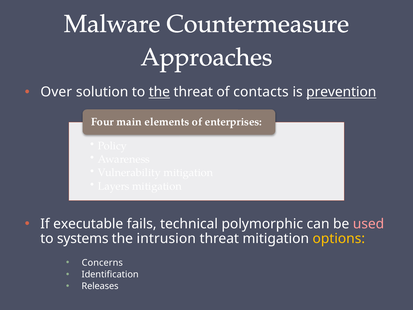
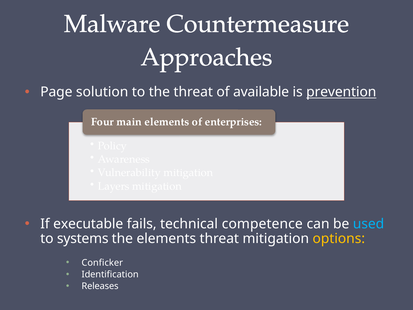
Over: Over -> Page (56, 92)
the underline: present -> none (159, 92)
contacts: contacts -> available (261, 92)
polymorphic: polymorphic -> competence (262, 224)
used colour: pink -> light blue (369, 224)
the intrusion: intrusion -> elements (166, 239)
Concerns: Concerns -> Conficker (102, 262)
